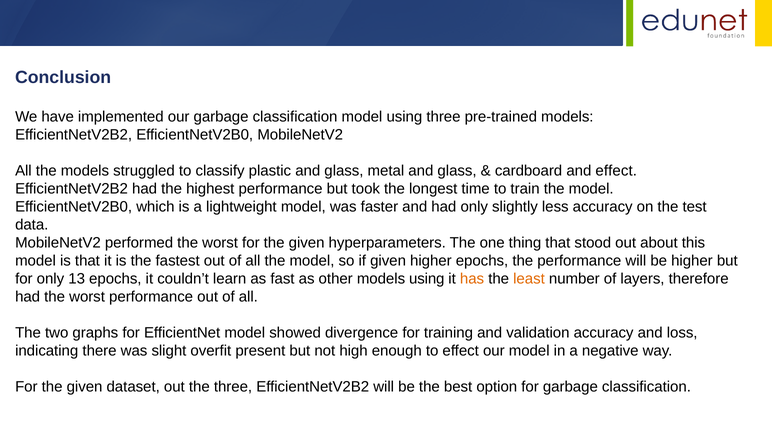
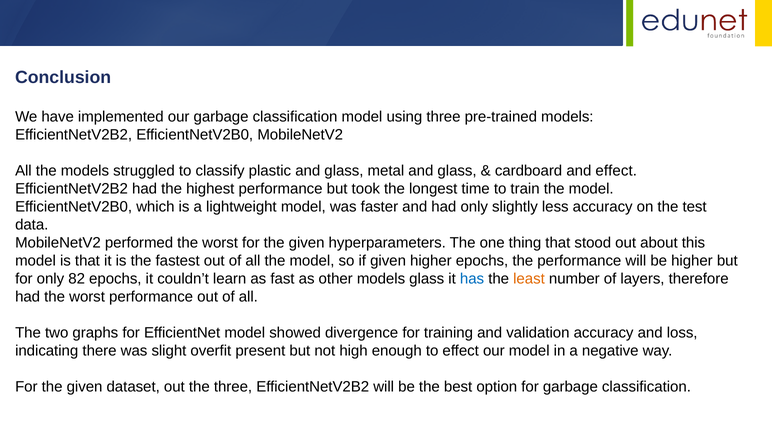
13: 13 -> 82 (77, 279)
models using: using -> glass (427, 279)
has colour: orange -> blue (472, 279)
